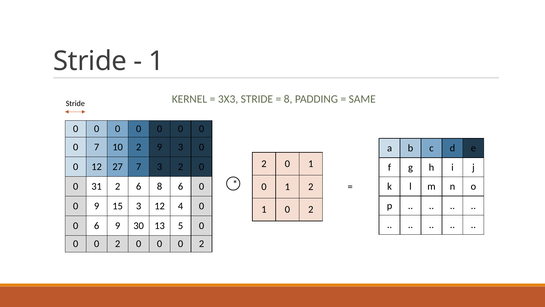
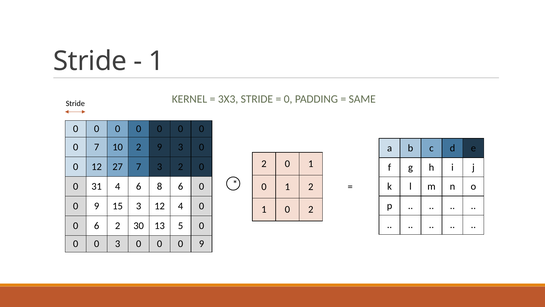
8: 8 -> 0 (288, 99)
31 2: 2 -> 4 (118, 186)
6 9: 9 -> 2 (118, 225)
2: 2 -> 3 (118, 244)
2: 2 -> 9 (202, 244)
